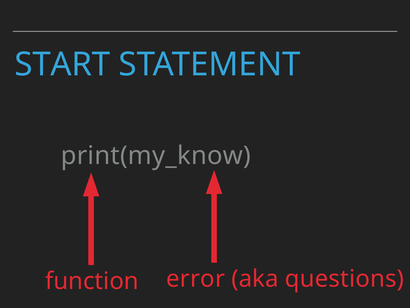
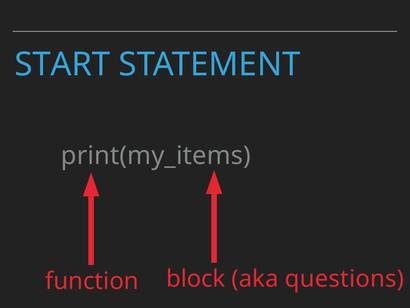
print(my_know: print(my_know -> print(my_items (156, 156)
error: error -> block (196, 278)
